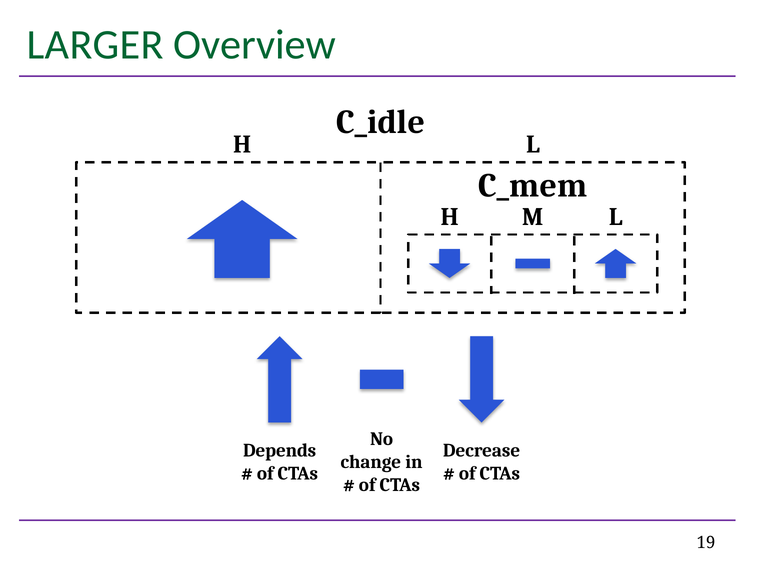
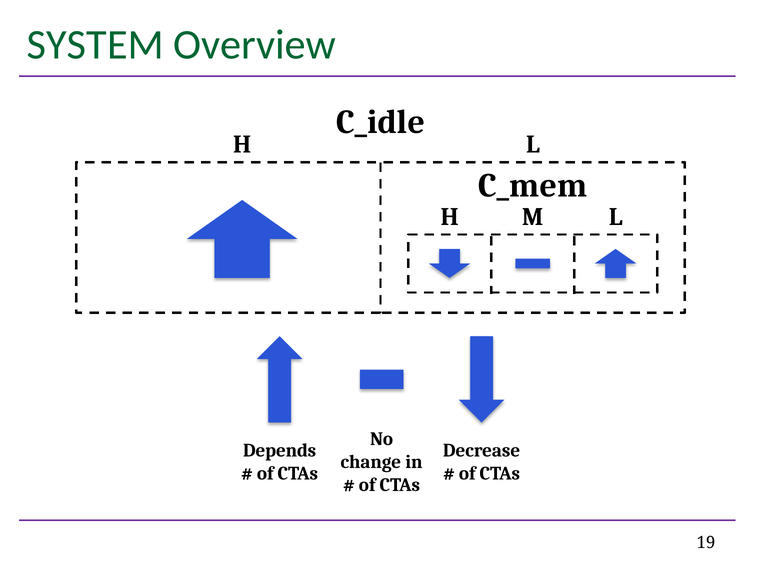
LARGER: LARGER -> SYSTEM (95, 45)
